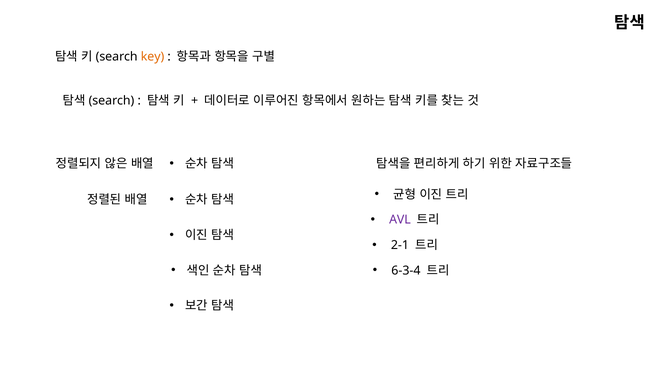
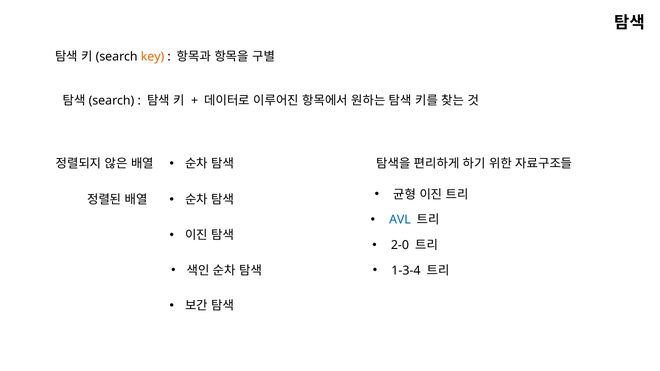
AVL colour: purple -> blue (400, 220)
2-1: 2-1 -> 2-0 (400, 245)
6-3-4: 6-3-4 -> 1-3-4 (406, 271)
